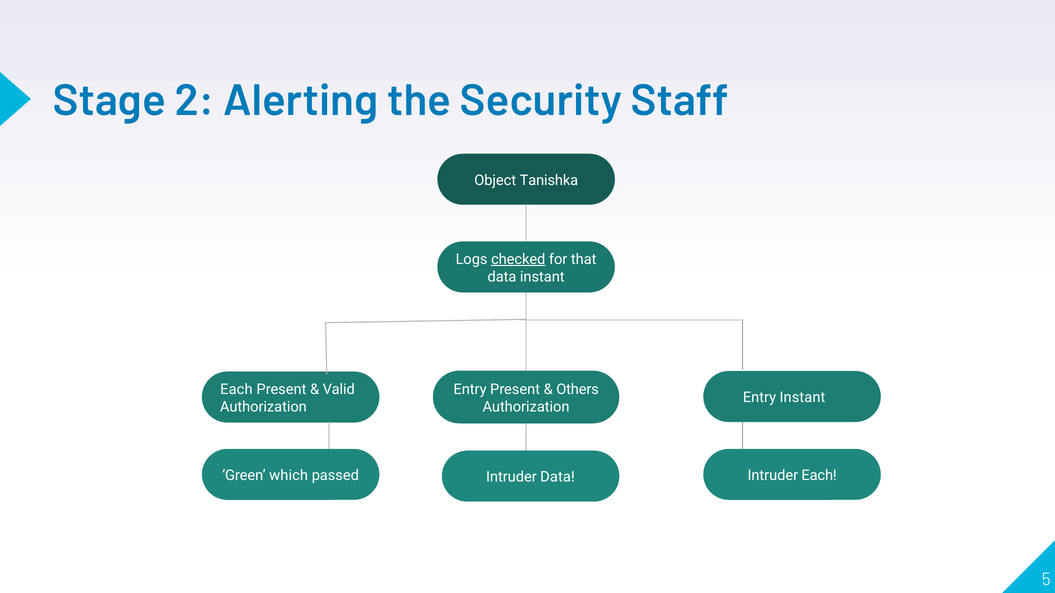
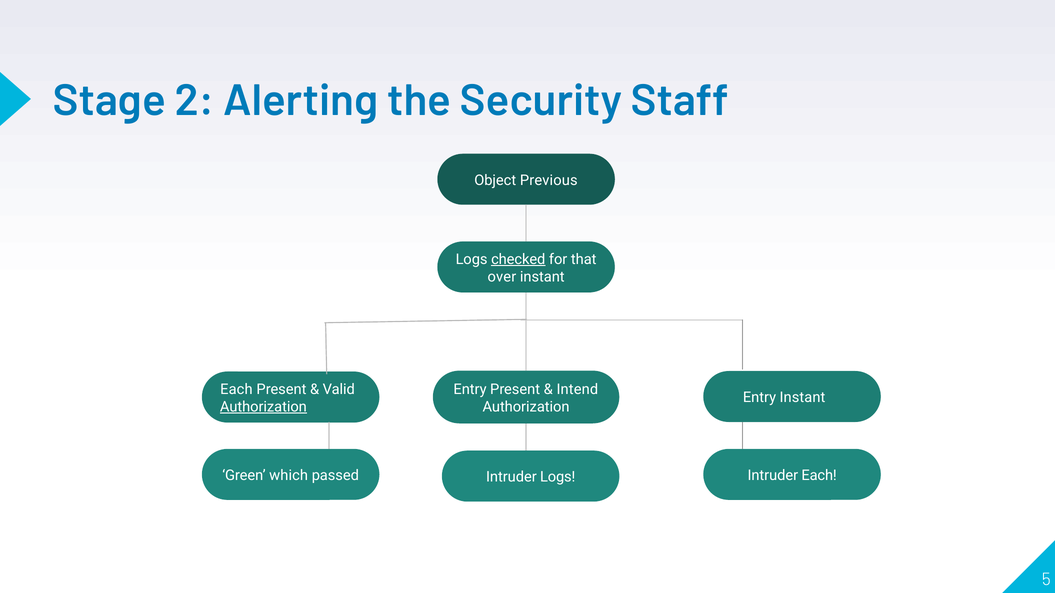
Tanishka: Tanishka -> Previous (549, 180)
data: data -> over (502, 277)
Others: Others -> Intend (577, 389)
Authorization underline: none -> present (263, 407)
Intruder Data: Data -> Logs (558, 477)
